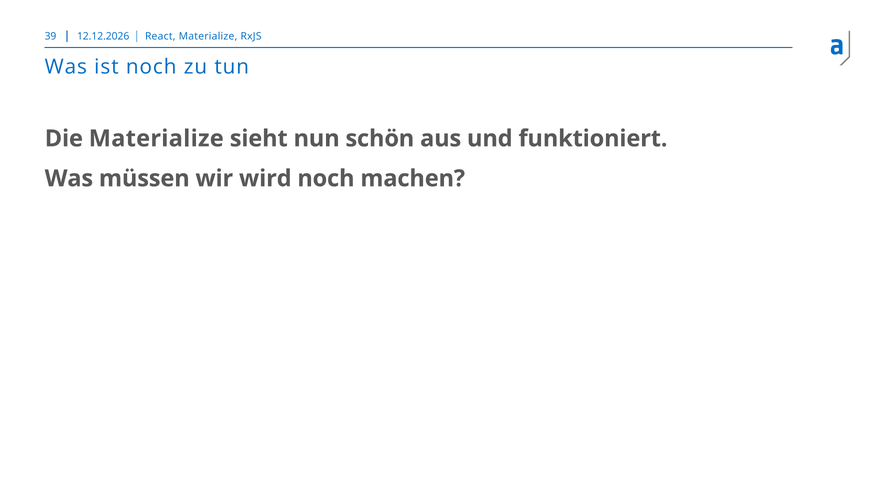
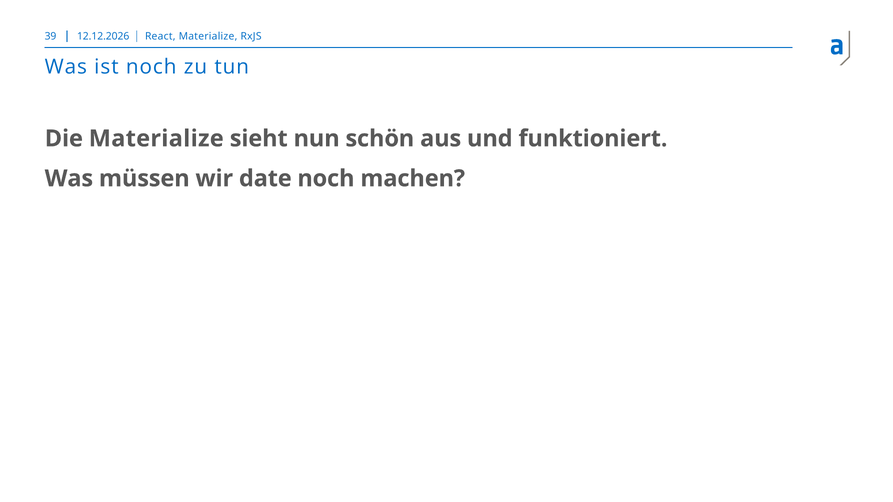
wird: wird -> date (265, 179)
